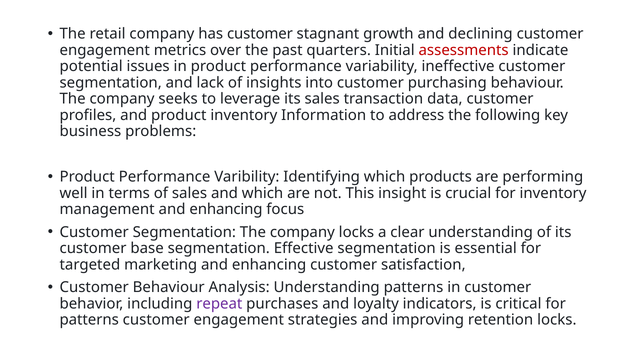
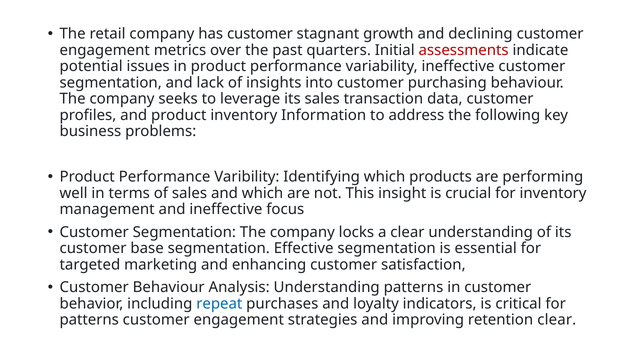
management and enhancing: enhancing -> ineffective (226, 209)
repeat colour: purple -> blue (219, 303)
retention locks: locks -> clear (557, 319)
